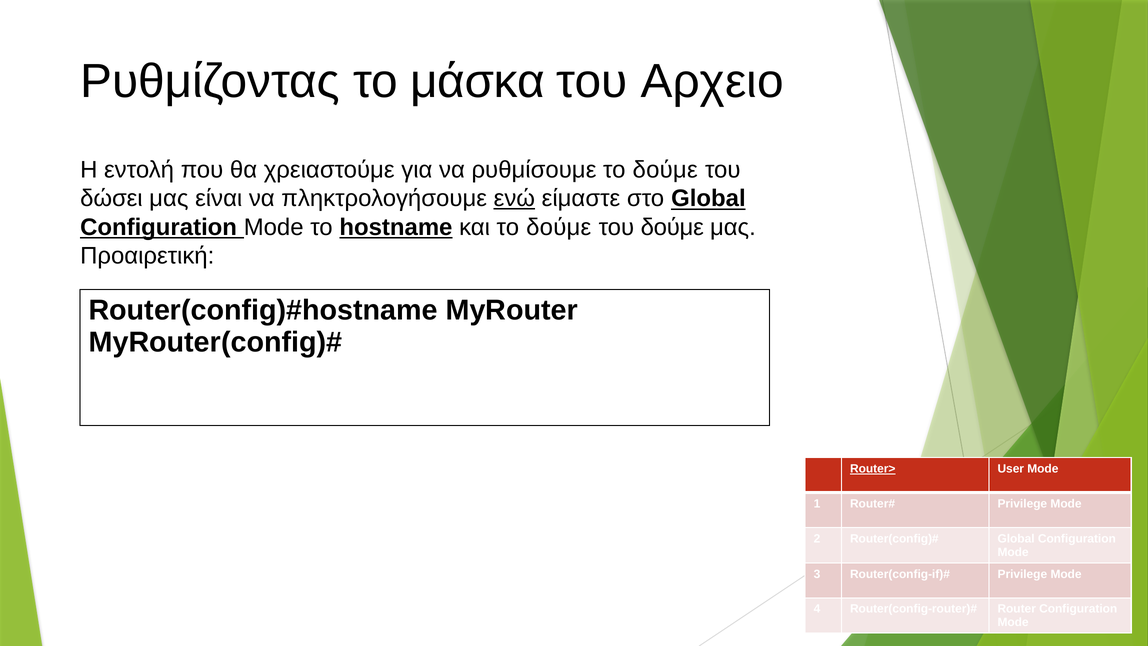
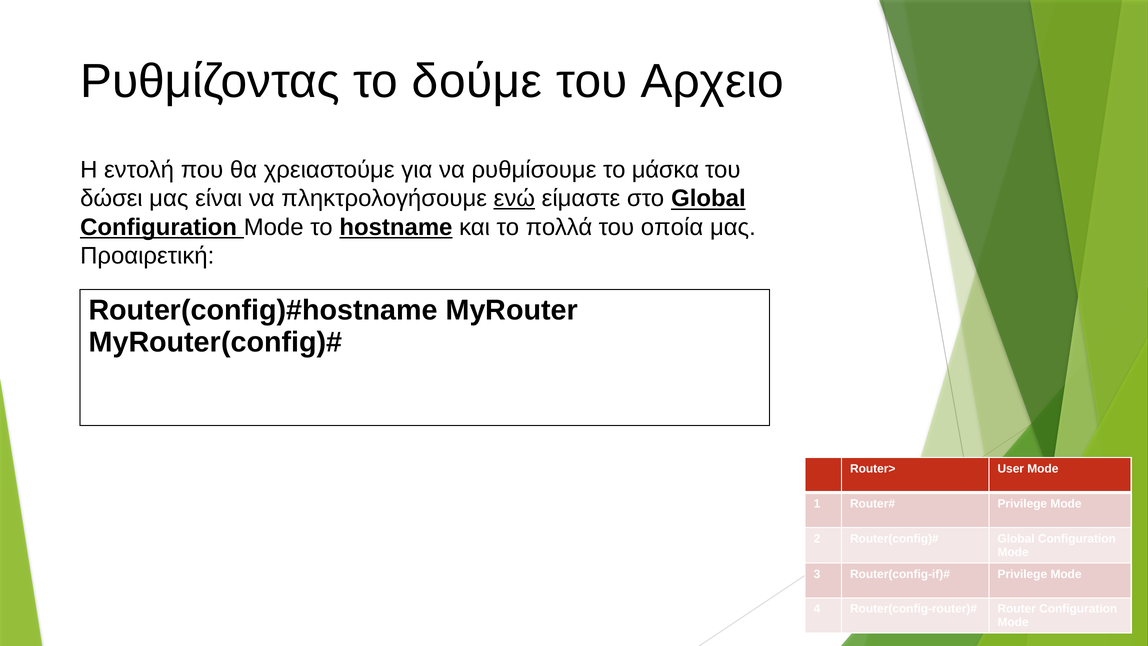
μάσκα: μάσκα -> δούμε (477, 81)
ρυθμίσουμε το δούμε: δούμε -> μάσκα (665, 170)
και το δούμε: δούμε -> πολλά (559, 227)
του δούμε: δούμε -> οποία (672, 227)
Router> underline: present -> none (873, 469)
